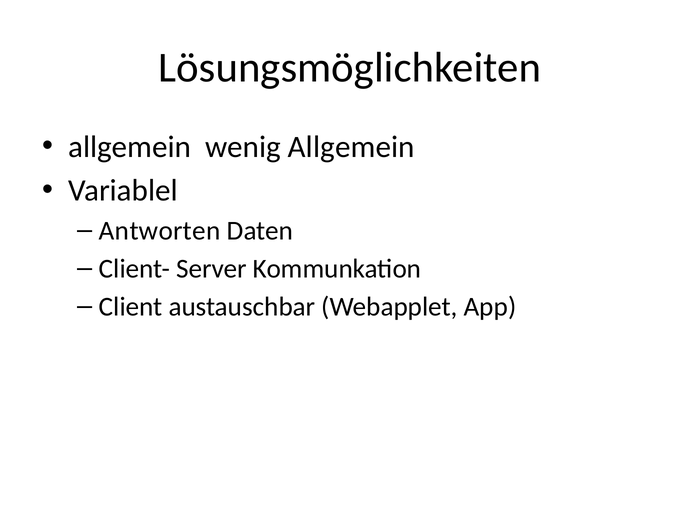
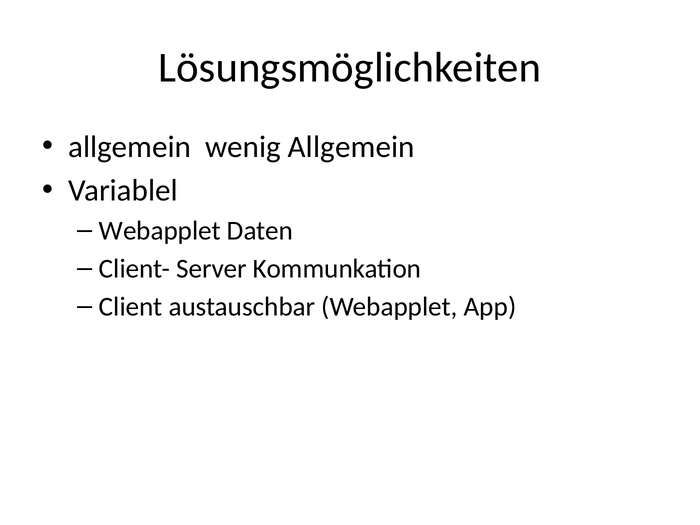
Antworten: Antworten -> Webapplet (160, 231)
